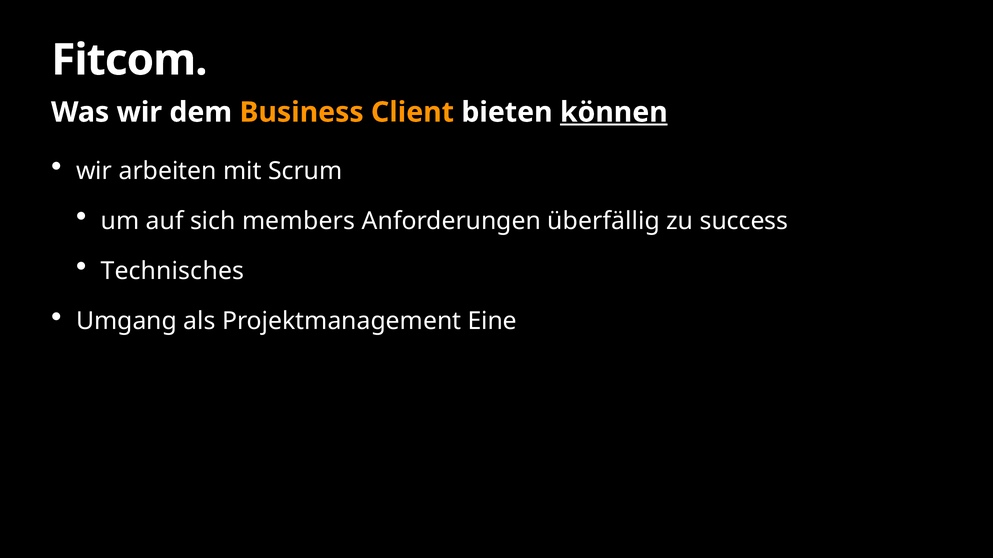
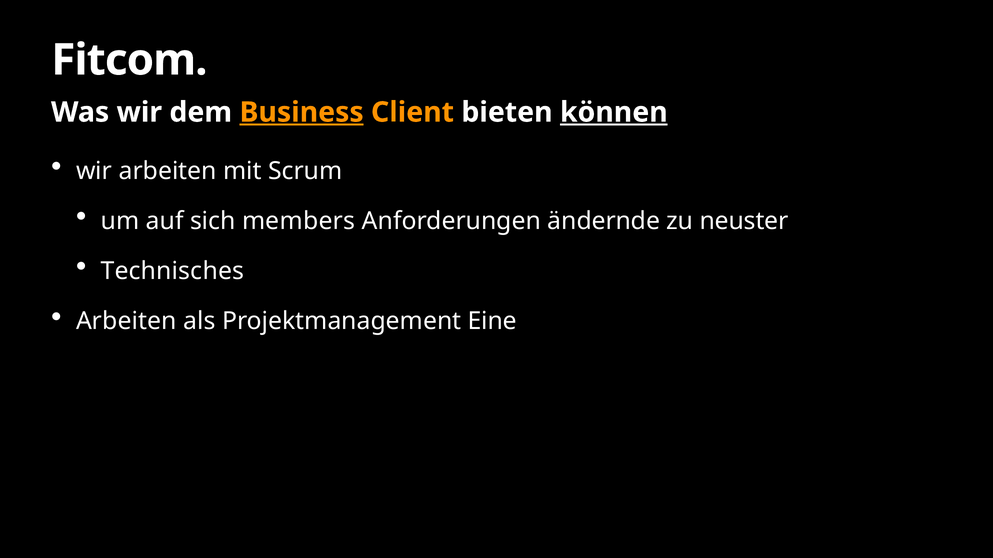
Business underline: none -> present (302, 112)
überfällig: überfällig -> ändernde (604, 221)
success: success -> neuster (744, 221)
Umgang: Umgang -> Arbeiten (126, 321)
